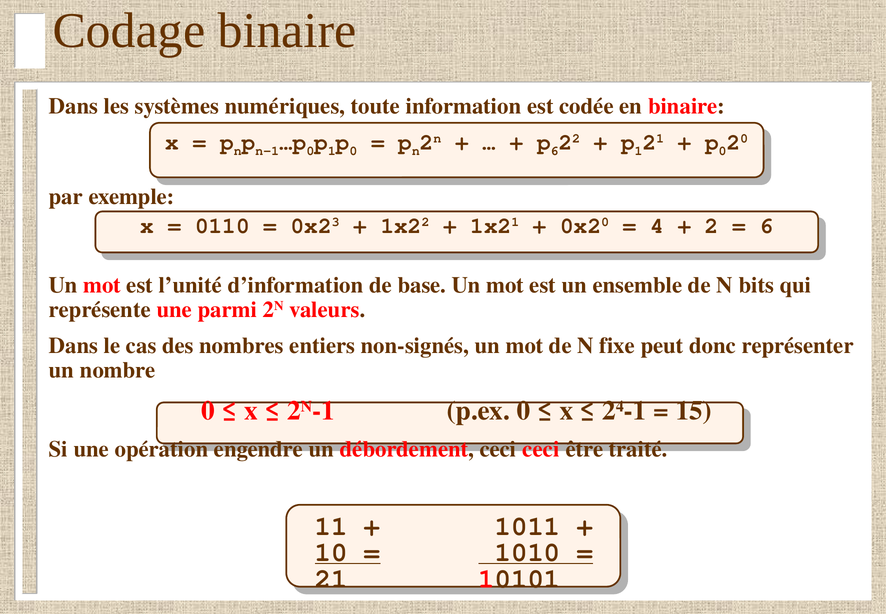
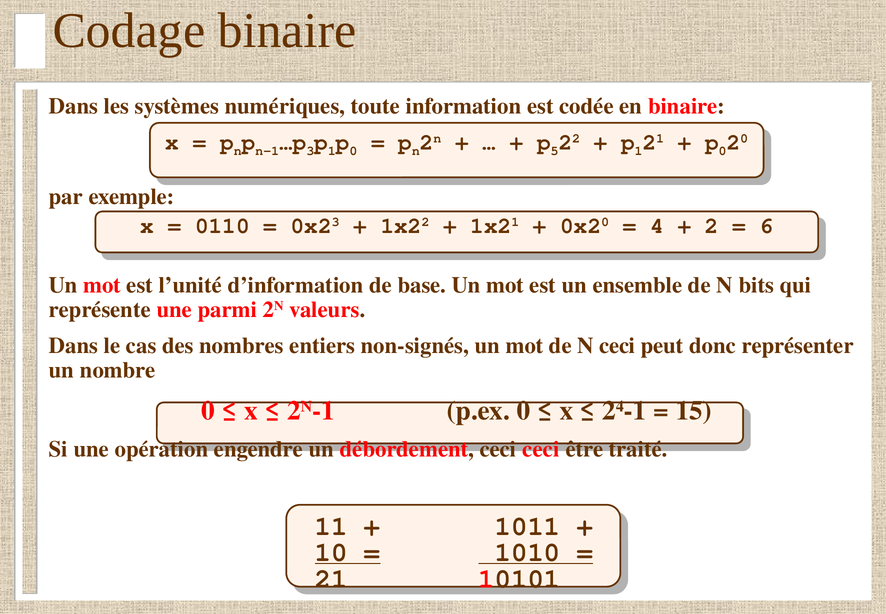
0: 0 -> 3 (310, 151)
6: 6 -> 5 (555, 151)
N fixe: fixe -> ceci (617, 345)
